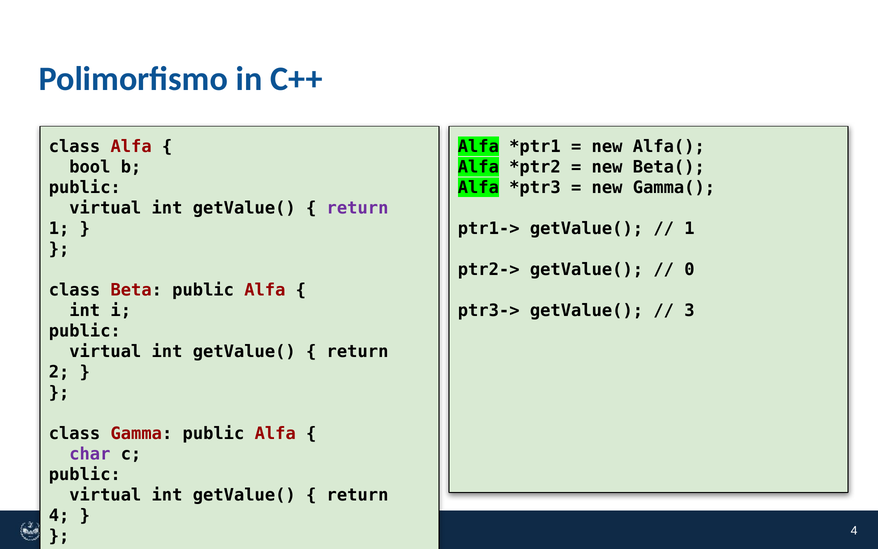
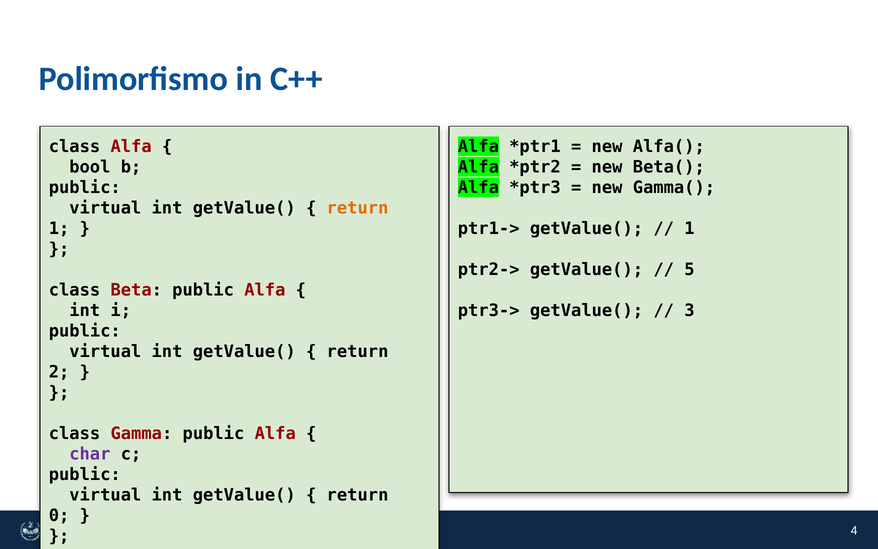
return colour: purple -> orange (357, 208)
0: 0 -> 5 (689, 269)
4: 4 -> 0 (59, 515)
